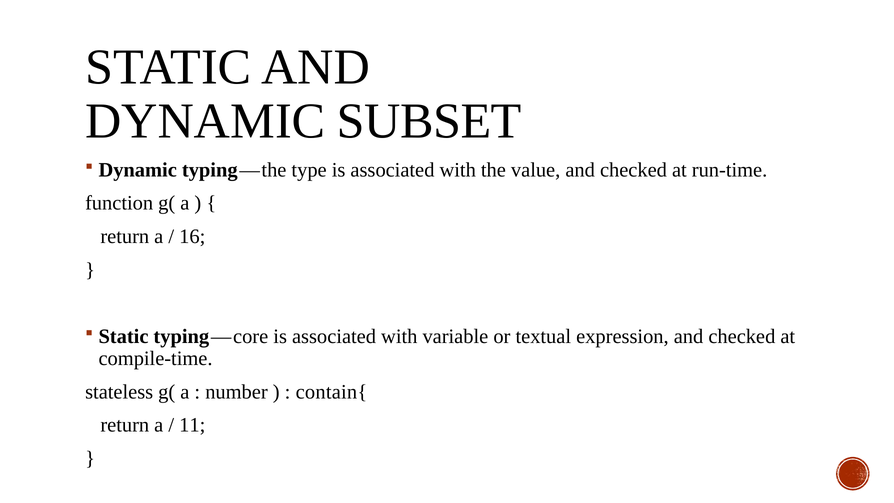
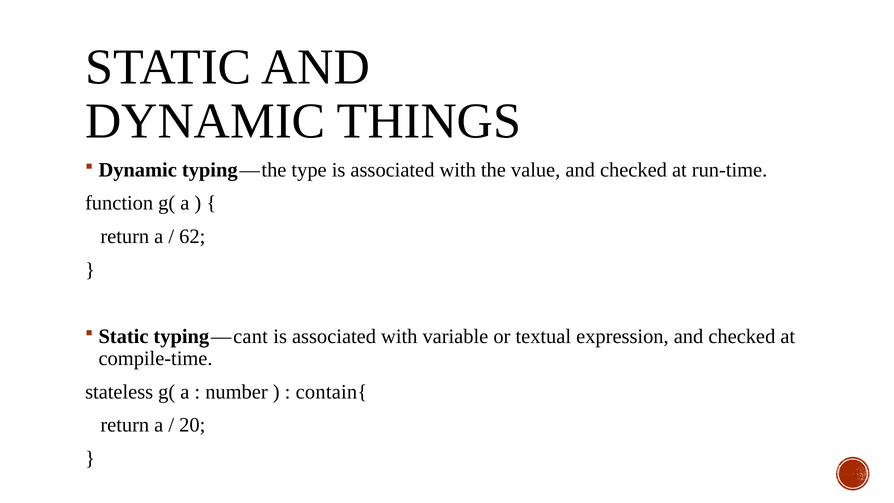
SUBSET: SUBSET -> THINGS (429, 121)
16: 16 -> 62 (192, 236)
core: core -> cant (251, 336)
11: 11 -> 20 (192, 425)
